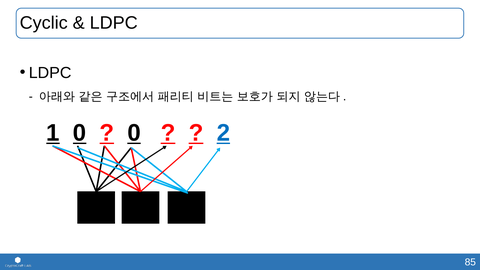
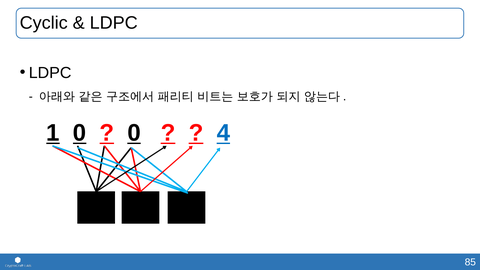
2: 2 -> 4 (223, 133)
